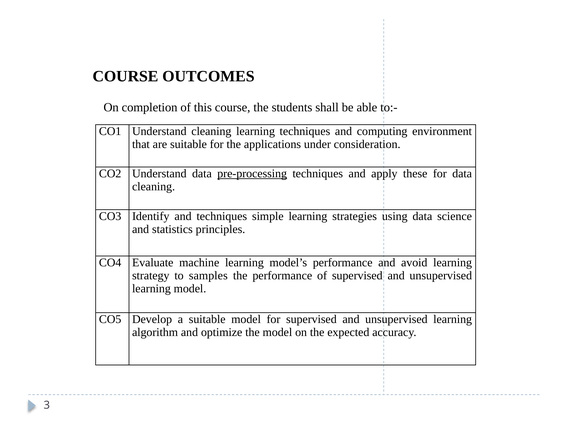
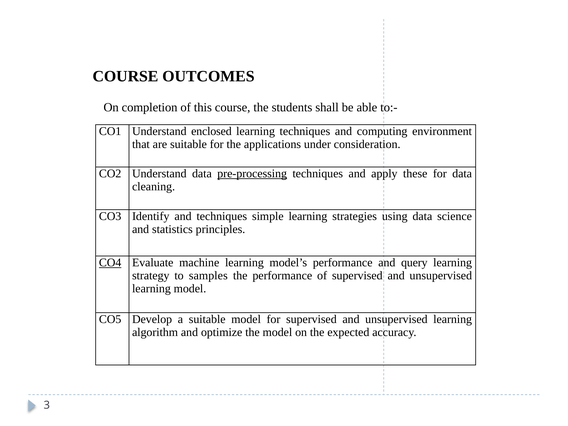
Understand cleaning: cleaning -> enclosed (211, 131)
CO4 underline: none -> present (110, 262)
avoid: avoid -> query (414, 262)
